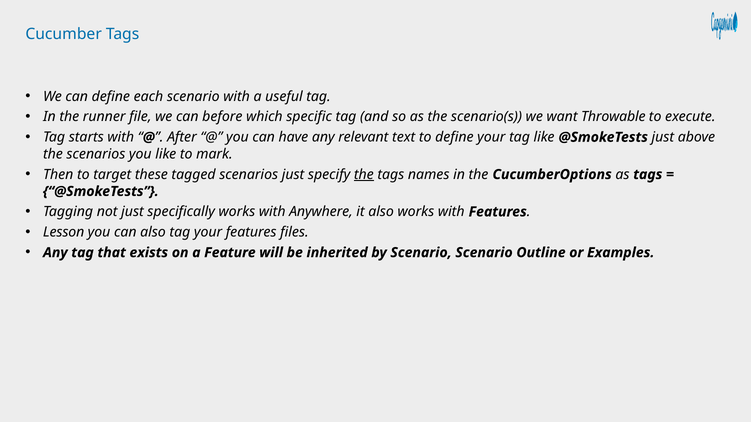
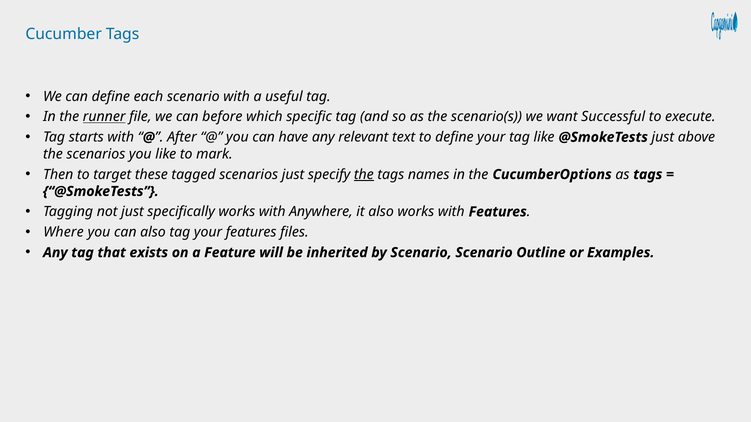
runner underline: none -> present (104, 117)
Throwable: Throwable -> Successful (613, 117)
Lesson: Lesson -> Where (64, 232)
